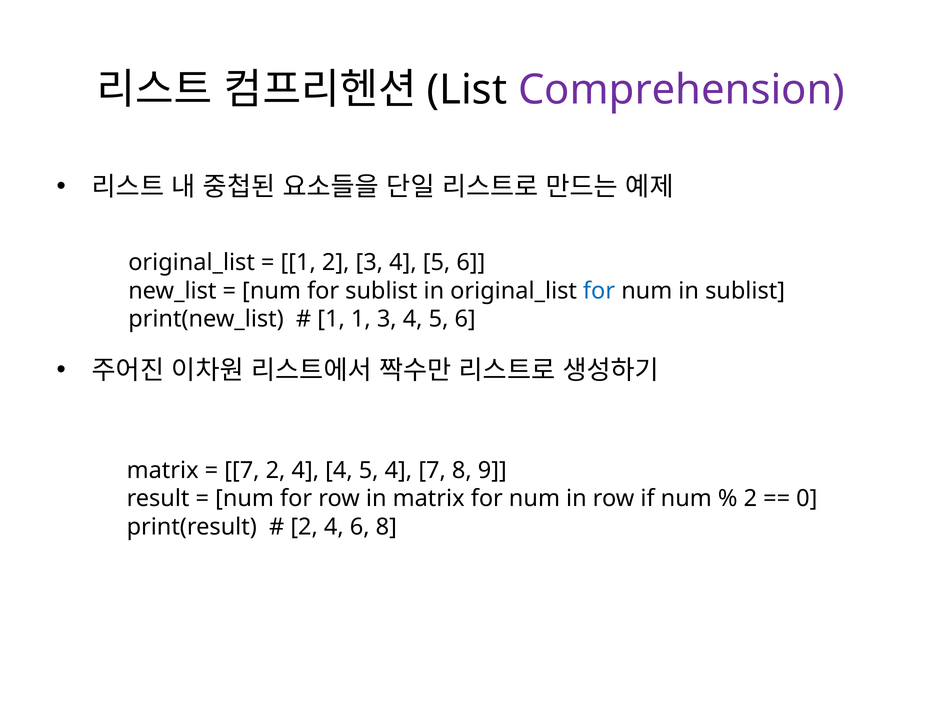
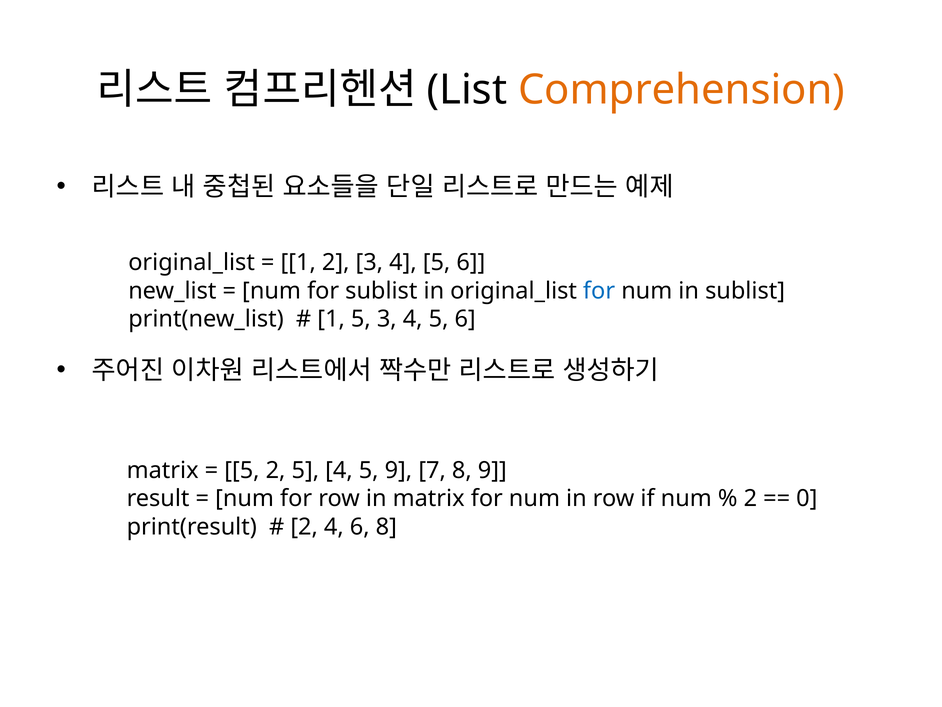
Comprehension colour: purple -> orange (682, 90)
1 1: 1 -> 5 (361, 319)
7: 7 -> 5 (242, 470)
4: 4 -> 5 (305, 470)
5 4: 4 -> 9 (398, 470)
